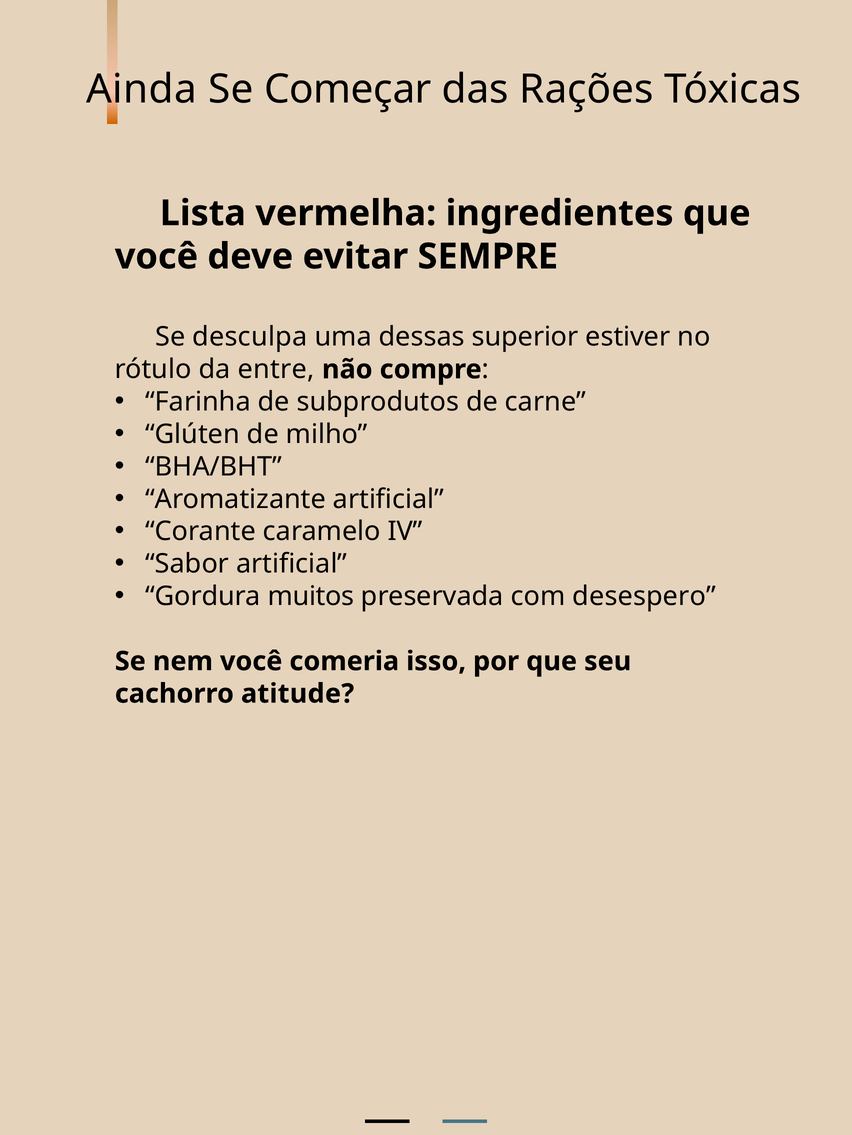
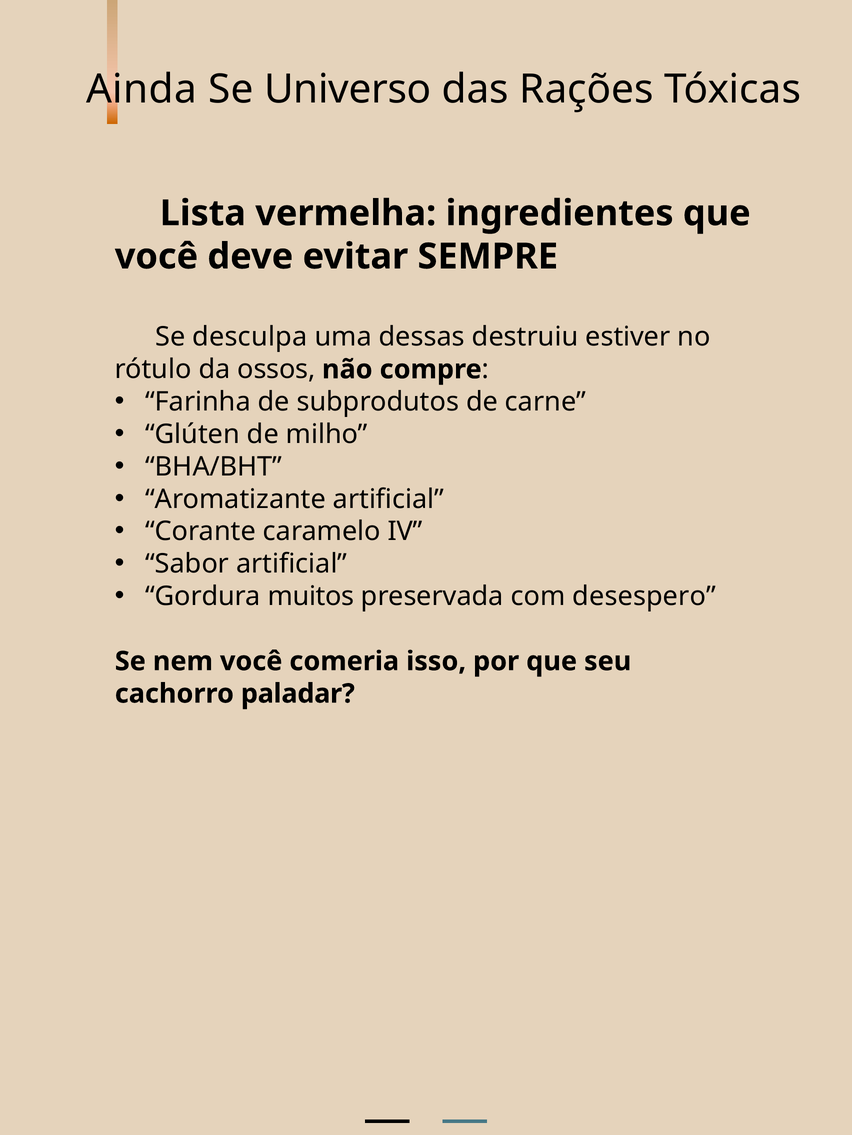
Começar: Começar -> Universo (348, 90)
superior: superior -> destruiu (525, 337)
entre: entre -> ossos (276, 370)
atitude: atitude -> paladar (298, 694)
